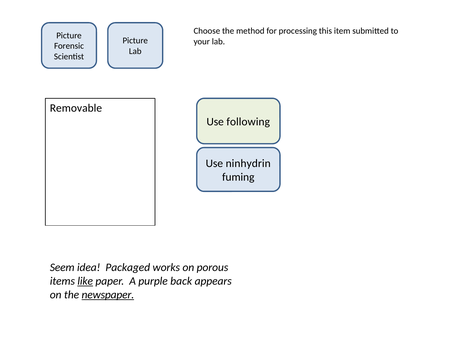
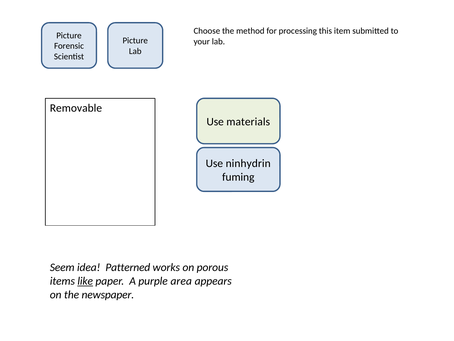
following: following -> materials (248, 122)
Packaged: Packaged -> Patterned (128, 267)
back: back -> area (181, 281)
newspaper underline: present -> none (108, 294)
